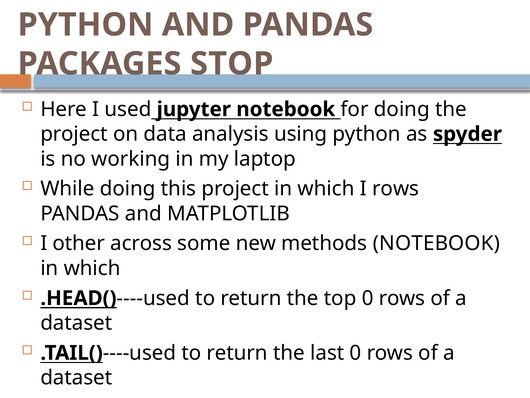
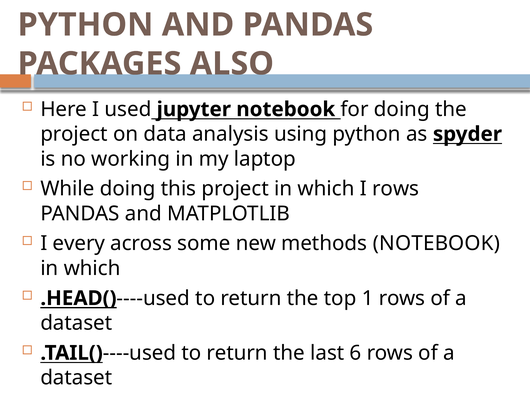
STOP: STOP -> ALSO (232, 64)
I other: other -> every (79, 243)
top 0: 0 -> 1 (368, 298)
last 0: 0 -> 6 (356, 353)
